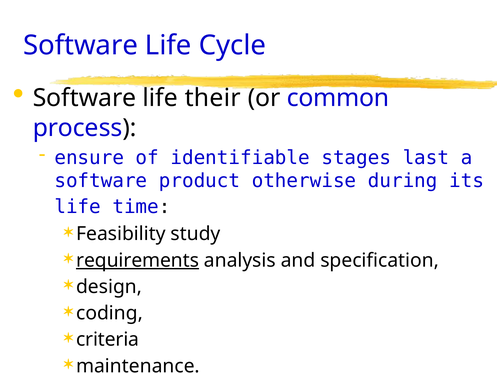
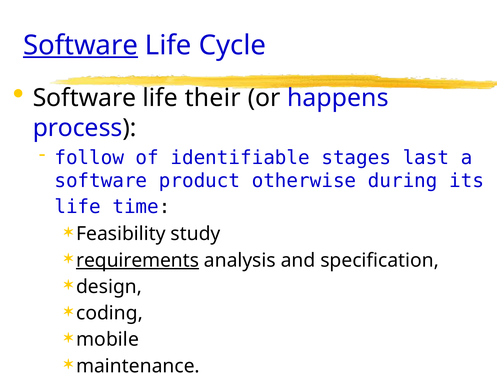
Software underline: none -> present (80, 45)
common: common -> happens (338, 98)
ensure: ensure -> follow (89, 158)
criteria: criteria -> mobile (108, 339)
